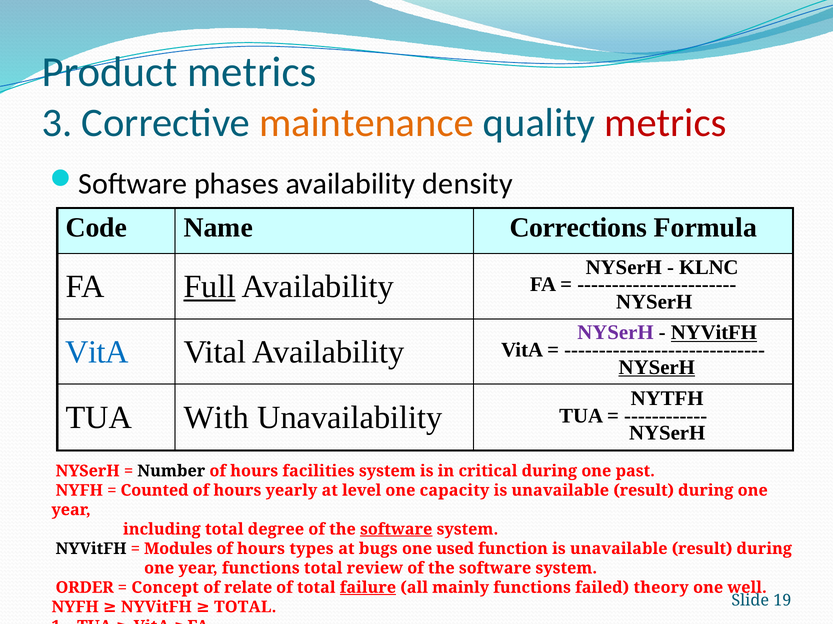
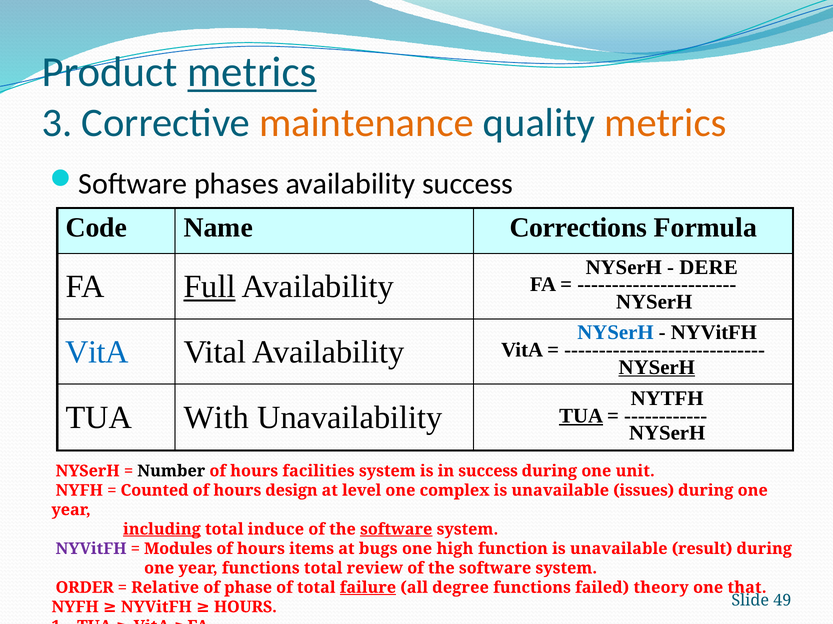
metrics underline: none -> present (252, 72)
metrics colour: red -> orange (665, 123)
availability density: density -> success (468, 184)
KLNC: KLNC -> DERE (709, 268)
NYSerH colour: purple -> blue (615, 333)
NYVitFH underline: present -> none (714, 333)
TUA underline: none -> present (581, 416)
in critical: critical -> success (488, 471)
past: past -> unit (635, 471)
yearly: yearly -> design (291, 491)
capacity: capacity -> complex (455, 491)
result: result -> issues (644, 491)
including underline: none -> present (162, 530)
degree: degree -> induce (276, 530)
NYVitFH colour: black -> purple (91, 549)
types: types -> items (312, 549)
used: used -> high (455, 549)
Concept: Concept -> Relative (165, 588)
relate: relate -> phase (248, 588)
mainly: mainly -> degree (461, 588)
well: well -> that (747, 588)
19: 19 -> 49 (782, 601)
NYVitFH TOTAL: TOTAL -> HOURS (245, 608)
